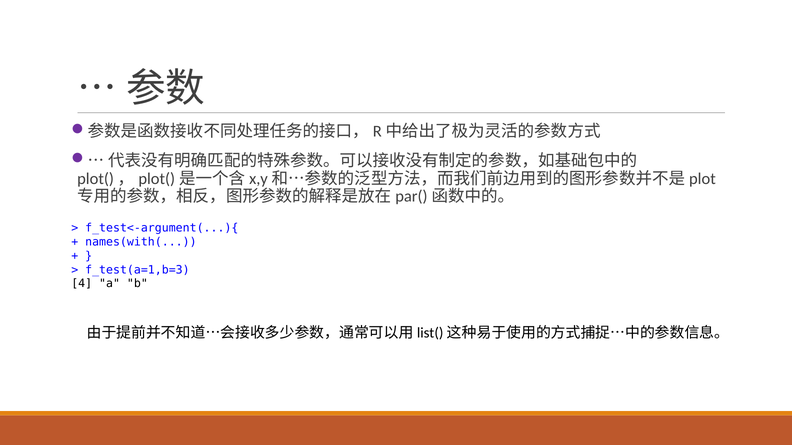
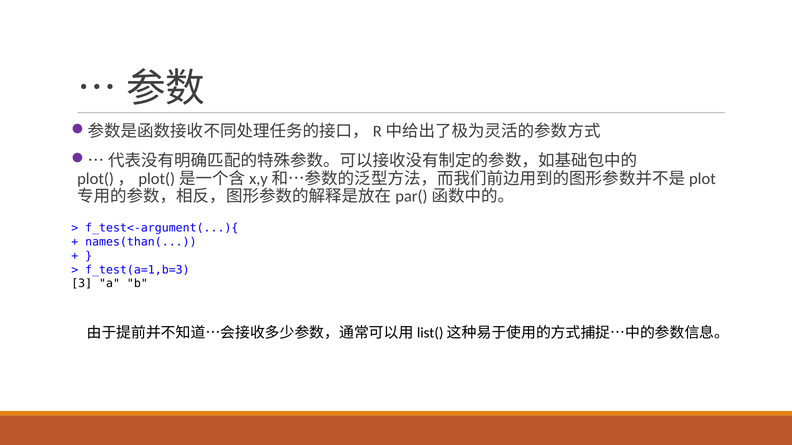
names(with(: names(with( -> names(than( (141, 242)
4: 4 -> 3 (82, 284)
